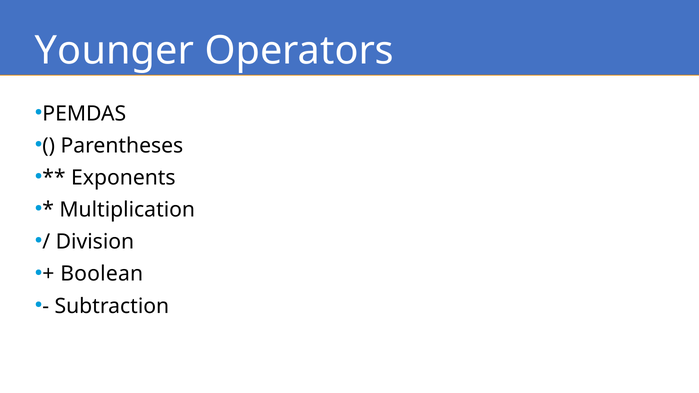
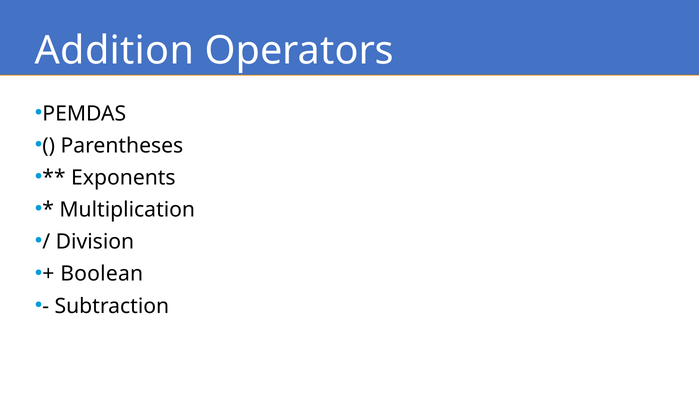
Younger: Younger -> Addition (115, 51)
